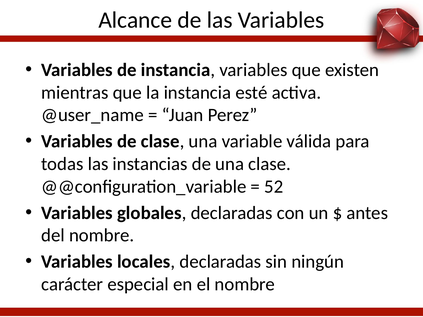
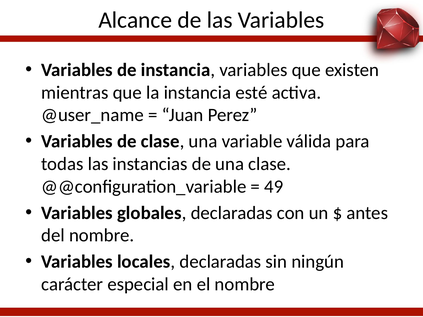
52: 52 -> 49 (274, 187)
